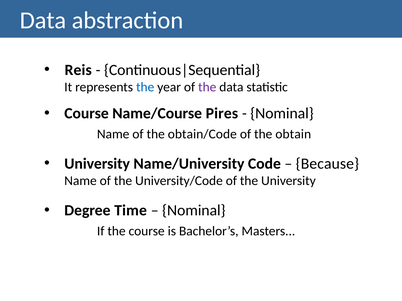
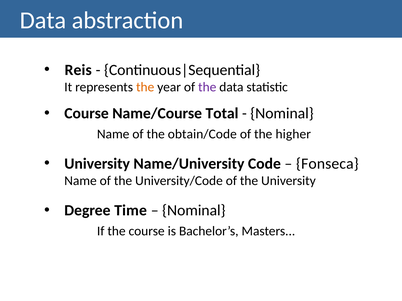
the colour: blue -> orange (145, 87)
Pires: Pires -> Total (222, 114)
obtain: obtain -> higher (293, 134)
Because: Because -> Fonseca (327, 164)
